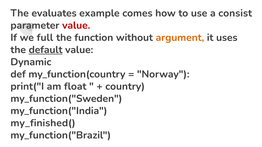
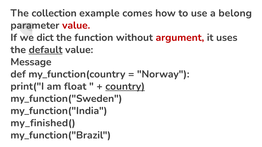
evaluates: evaluates -> collection (54, 13)
consist: consist -> belong (235, 13)
full: full -> dict (45, 38)
argument colour: orange -> red (180, 38)
Dynamic: Dynamic -> Message (31, 62)
country underline: none -> present (125, 87)
